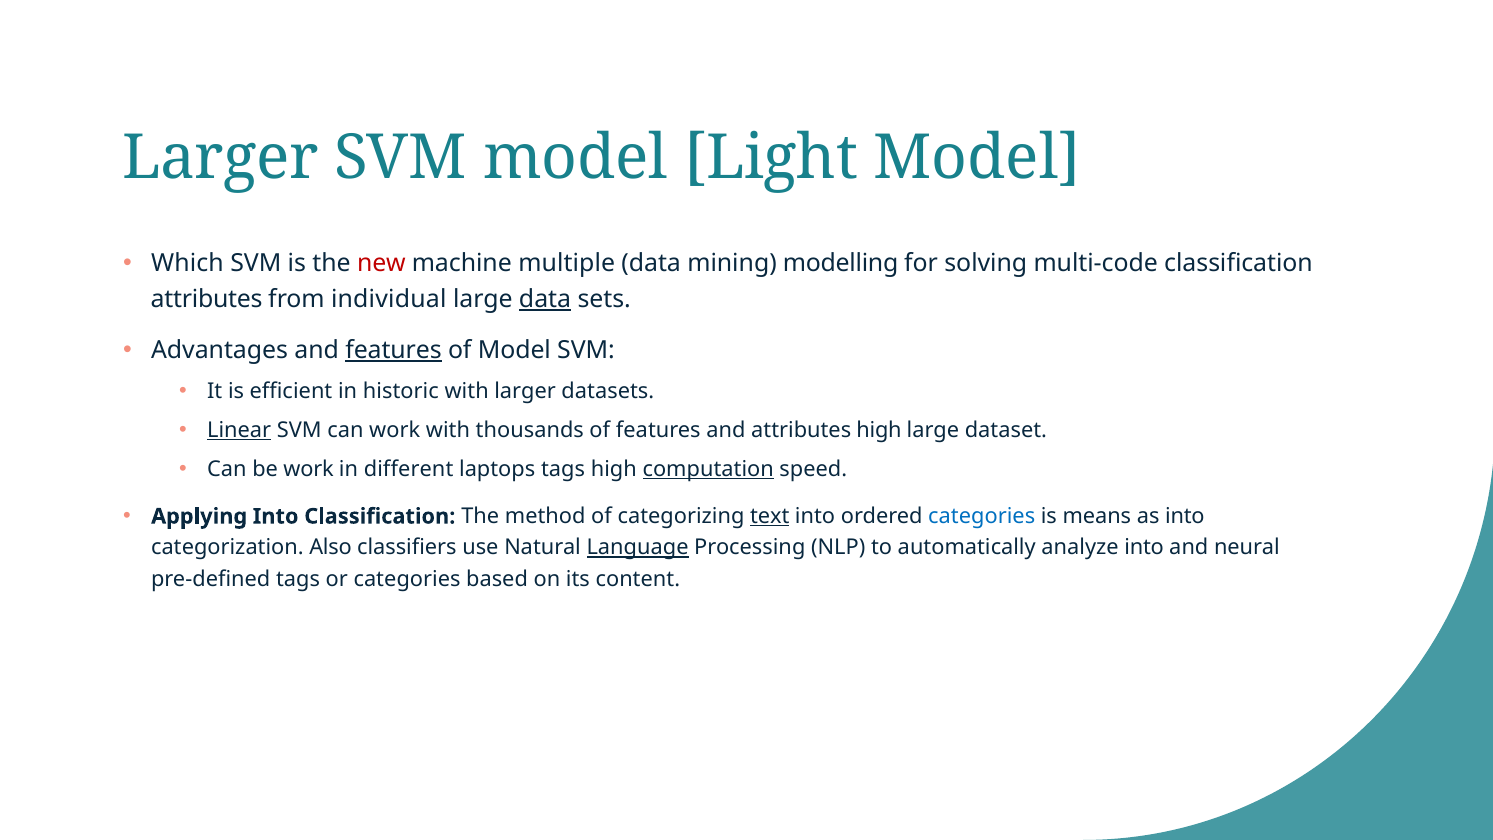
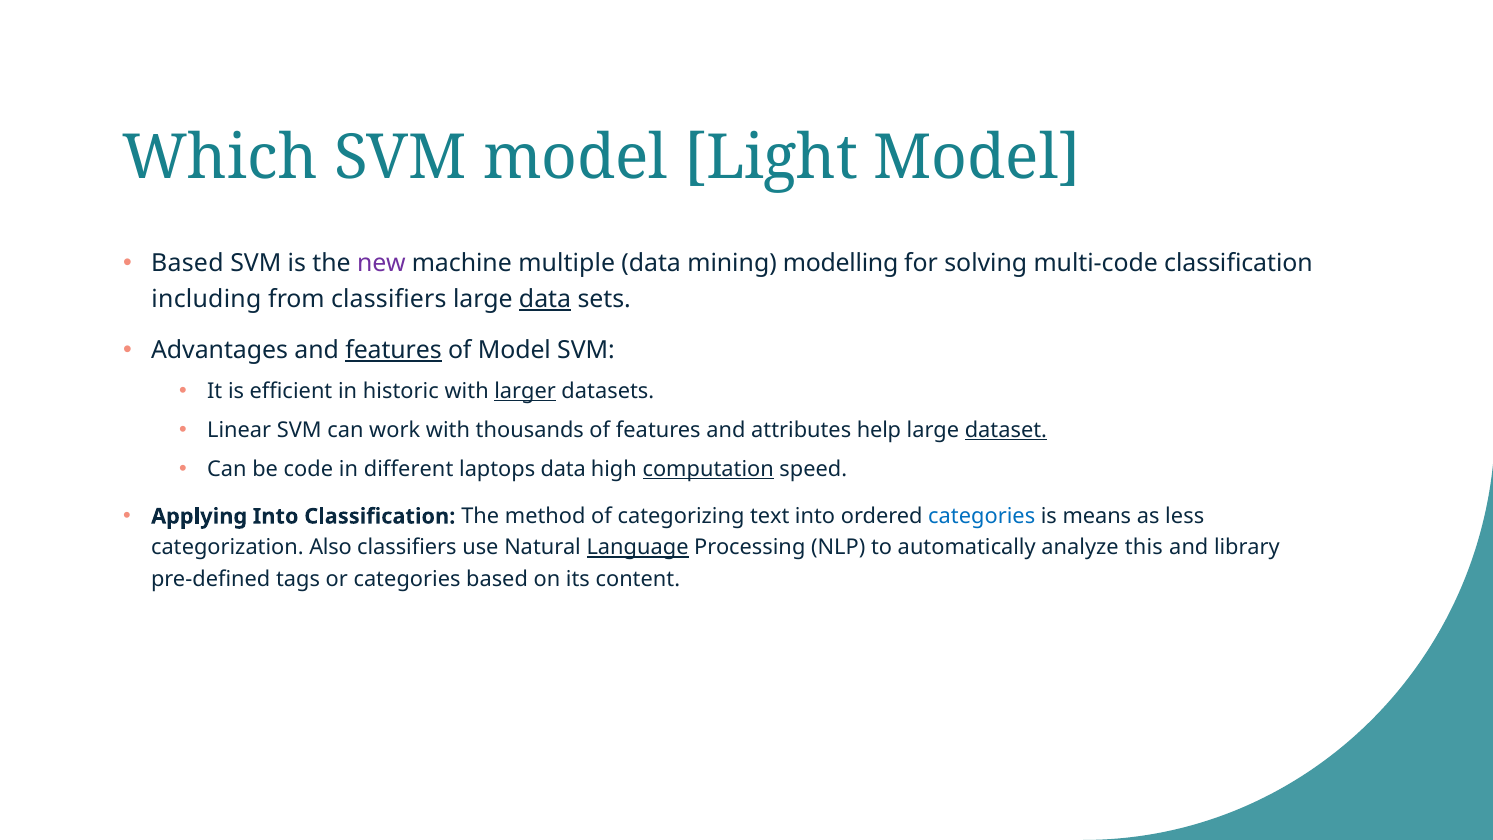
Larger: Larger -> Which (220, 158)
Which: Which -> Based (187, 263)
new colour: red -> purple (381, 263)
attributes: attributes -> including (206, 299)
from individual: individual -> classifiers (389, 299)
larger underline: none -> present (525, 391)
Linear underline: present -> none (239, 430)
attributes high: high -> help (879, 430)
dataset underline: none -> present (1006, 430)
be work: work -> code (308, 469)
laptops tags: tags -> data (563, 469)
text underline: present -> none (770, 516)
as into: into -> less (1185, 516)
analyze into: into -> this (1144, 548)
neural: neural -> library (1247, 548)
